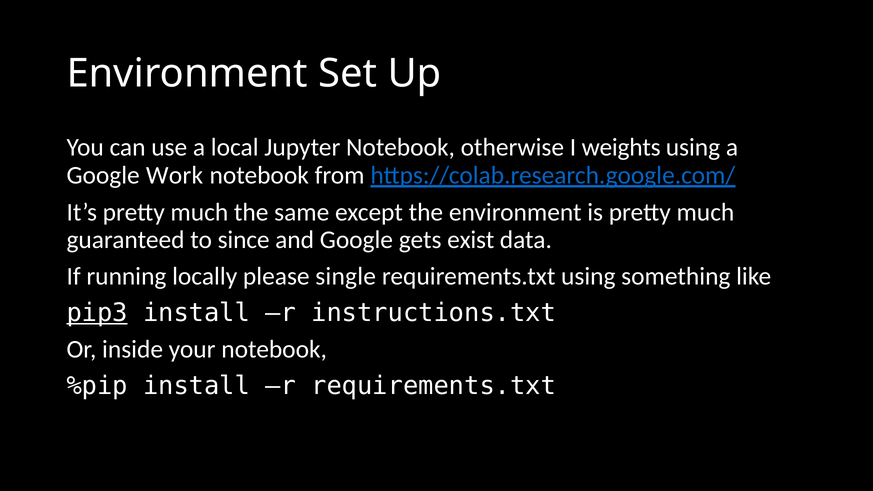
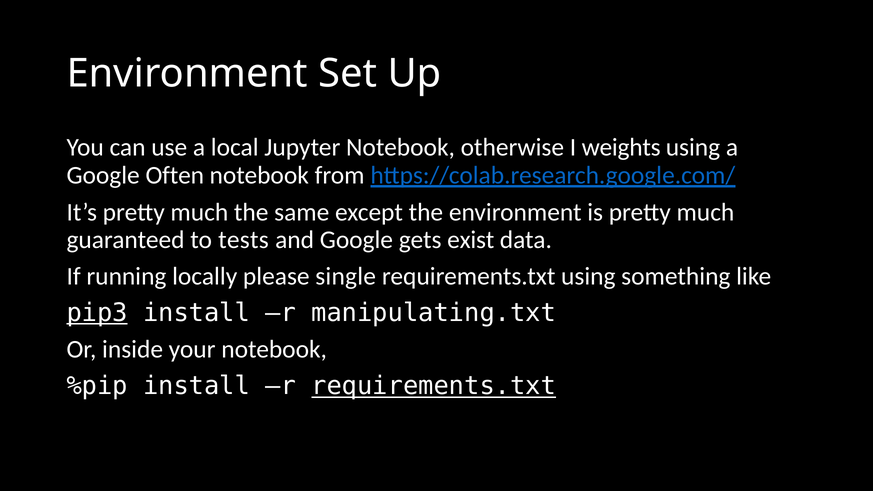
Work: Work -> Often (175, 175)
since: since -> tests (243, 240)
instructions.txt: instructions.txt -> manipulating.txt (434, 313)
requirements.txt underline: none -> present (434, 386)
